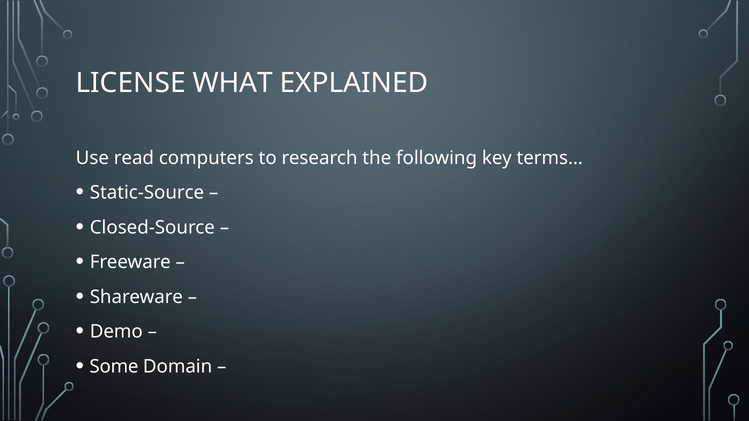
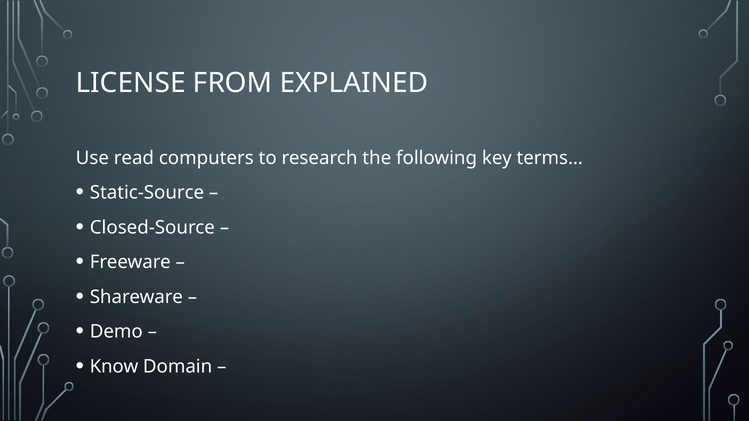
WHAT: WHAT -> FROM (233, 83)
Some: Some -> Know (114, 367)
